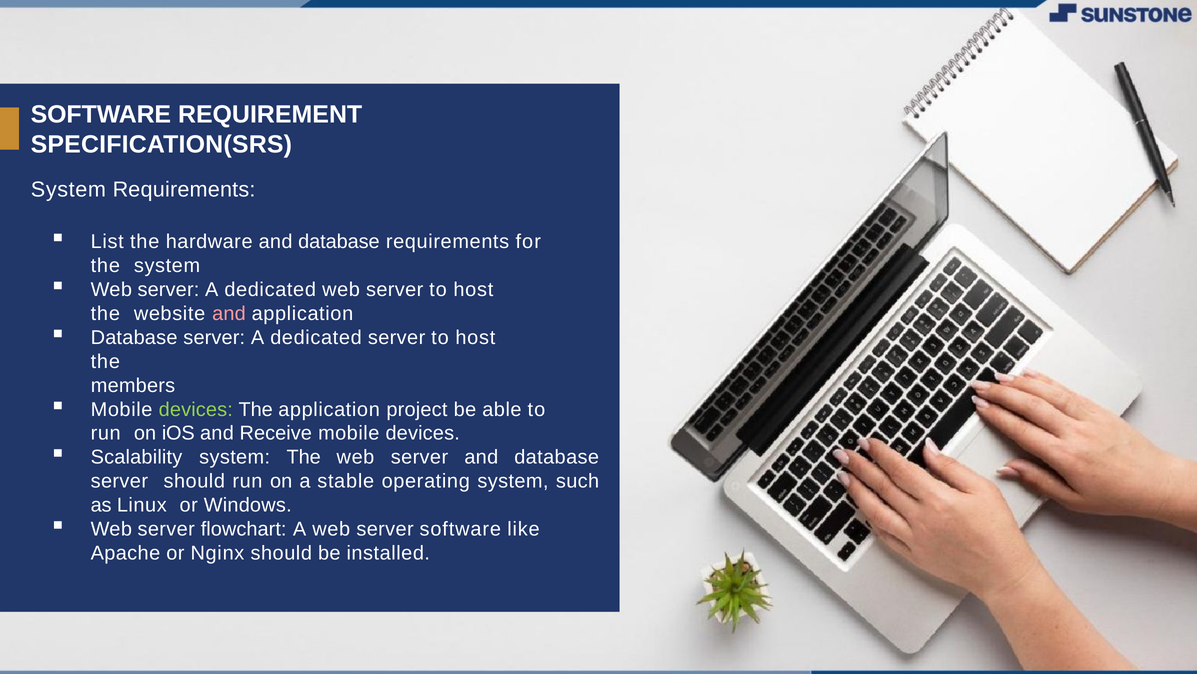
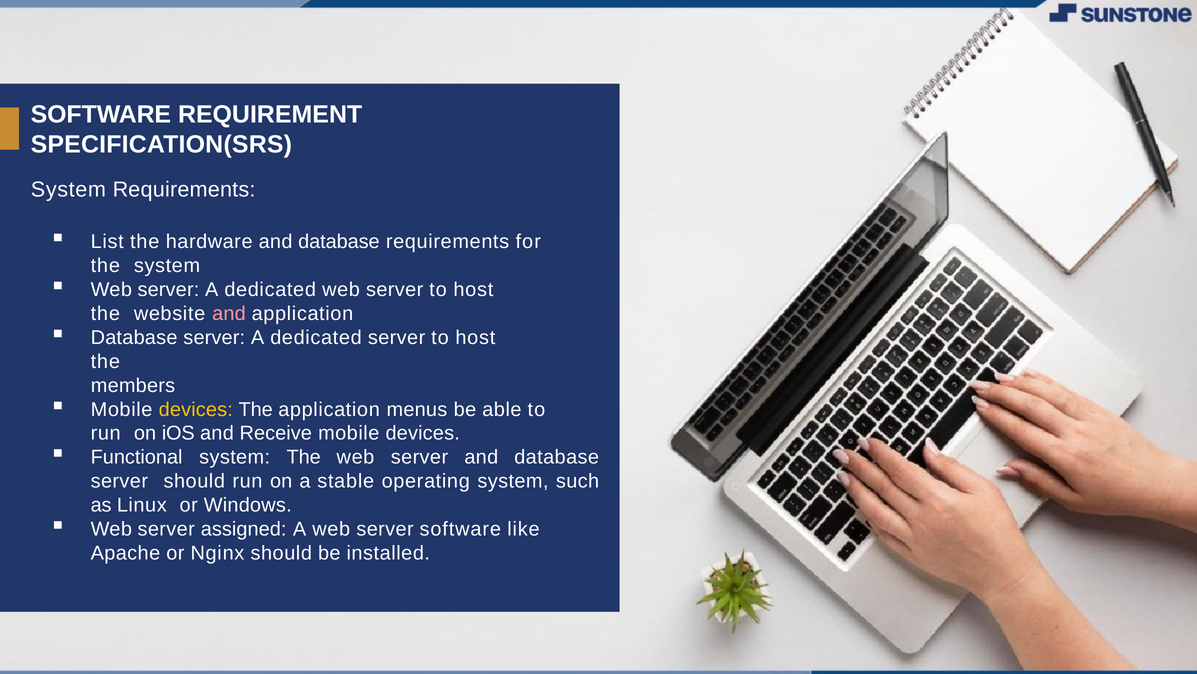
devices colour: light green -> yellow (196, 409)
project: project -> menus (417, 409)
Scalability: Scalability -> Functional (137, 457)
flowchart: flowchart -> assigned (244, 529)
